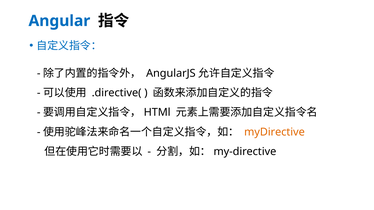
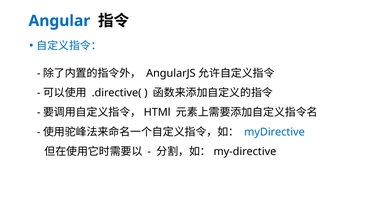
myDirective colour: orange -> blue (274, 132)
